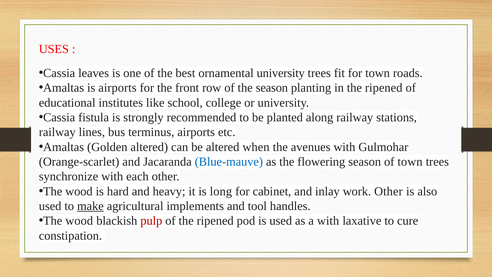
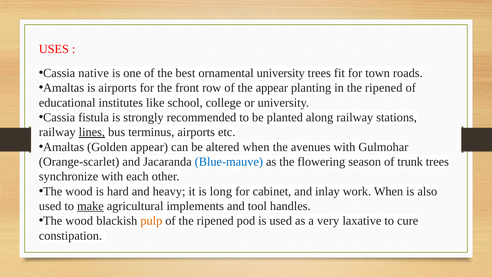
leaves: leaves -> native (94, 73)
the season: season -> appear (272, 88)
lines underline: none -> present (92, 132)
Golden altered: altered -> appear (149, 147)
of town: town -> trunk (410, 162)
work Other: Other -> When (389, 191)
pulp colour: red -> orange (151, 221)
a with: with -> very (328, 221)
